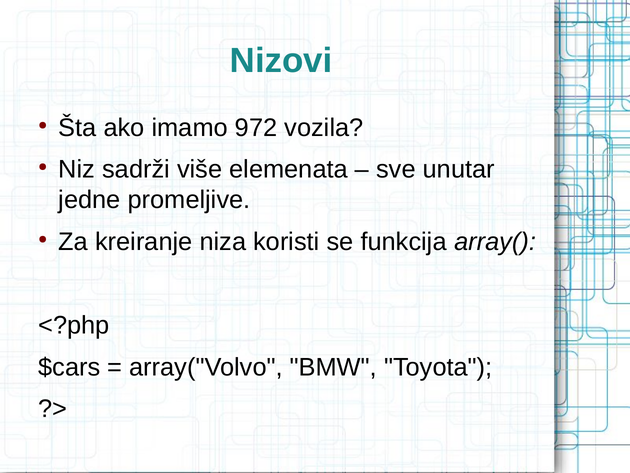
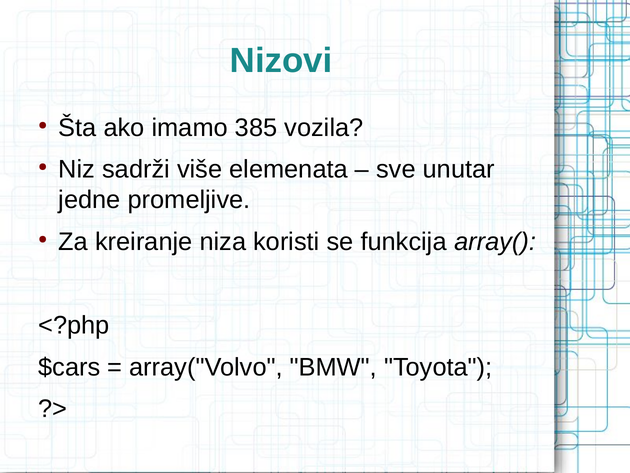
972: 972 -> 385 (256, 128)
